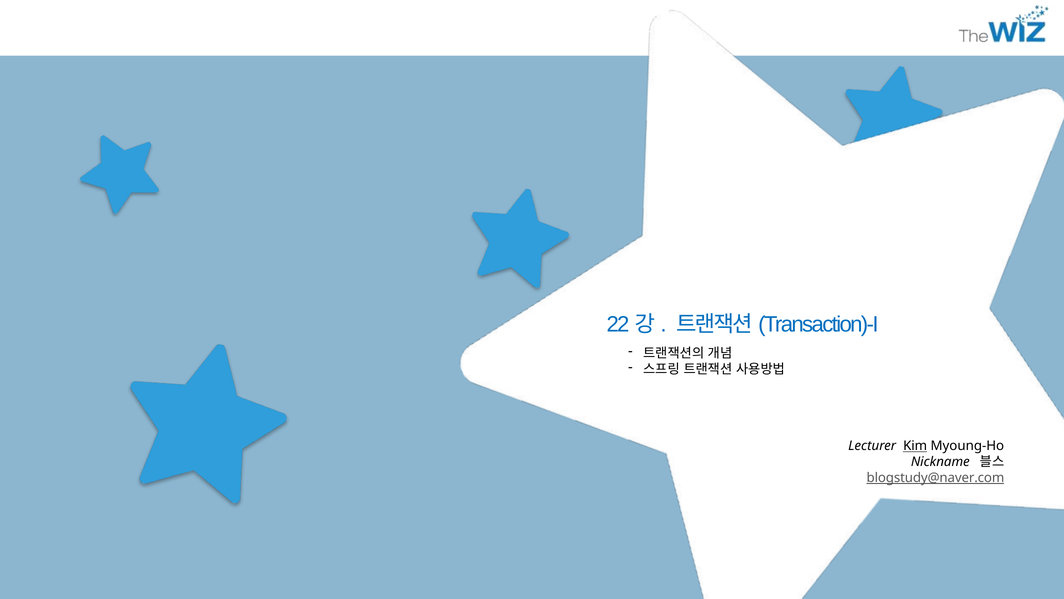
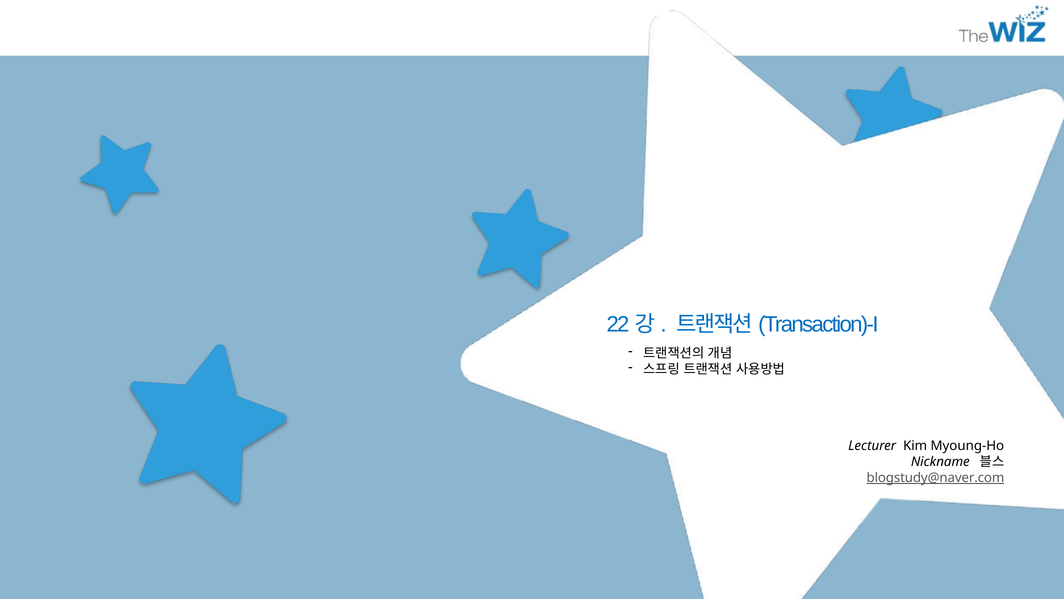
Kim underline: present -> none (915, 446)
